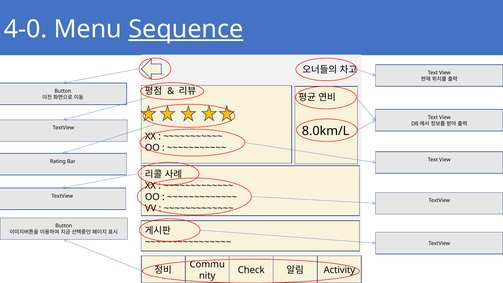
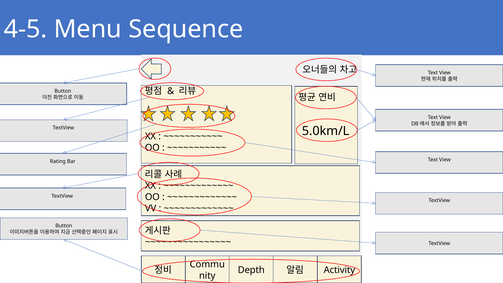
4-0: 4-0 -> 4-5 (25, 29)
Sequence underline: present -> none (186, 29)
8.0km/L: 8.0km/L -> 5.0km/L (326, 131)
Check: Check -> Depth (251, 270)
